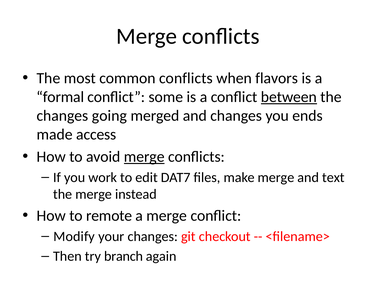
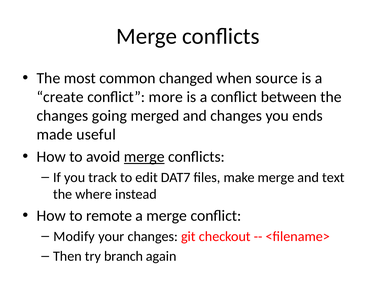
common conflicts: conflicts -> changed (186, 78)
flavors: flavors -> source (277, 78)
formal: formal -> create (60, 97)
some: some -> more (166, 97)
between underline: present -> none (289, 97)
access: access -> useful (96, 135)
work: work -> track (103, 177)
the merge: merge -> where (94, 194)
